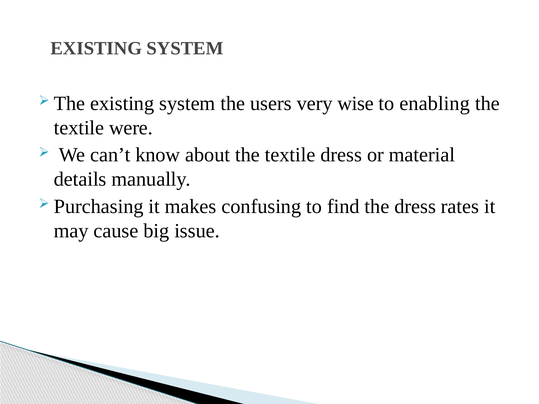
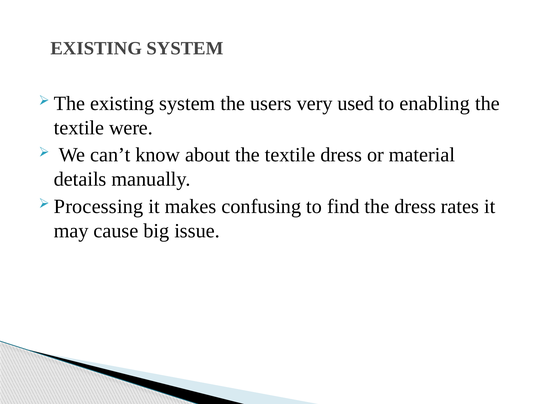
wise: wise -> used (356, 104)
Purchasing: Purchasing -> Processing (99, 207)
